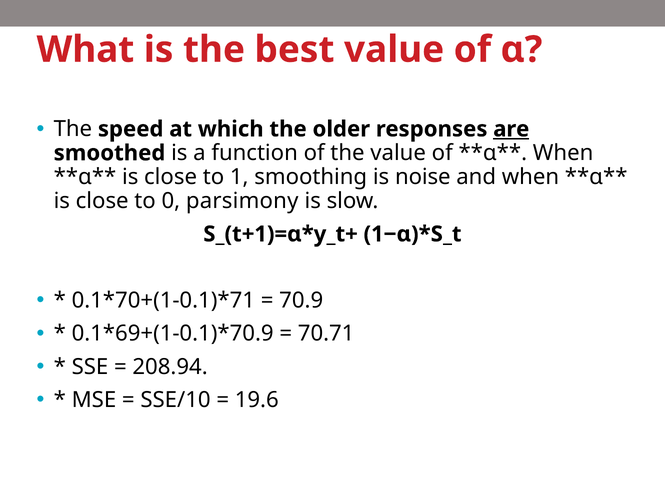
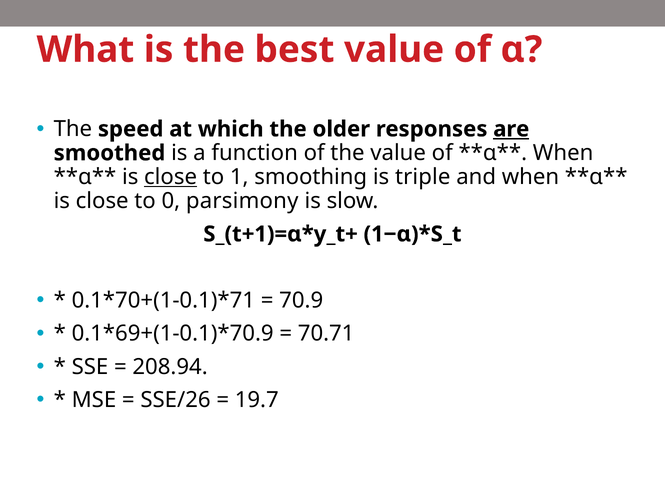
close underline: none -> present (171, 177)
noise: noise -> triple (423, 177)
SSE/10: SSE/10 -> SSE/26 (176, 400)
19.6: 19.6 -> 19.7 (257, 400)
